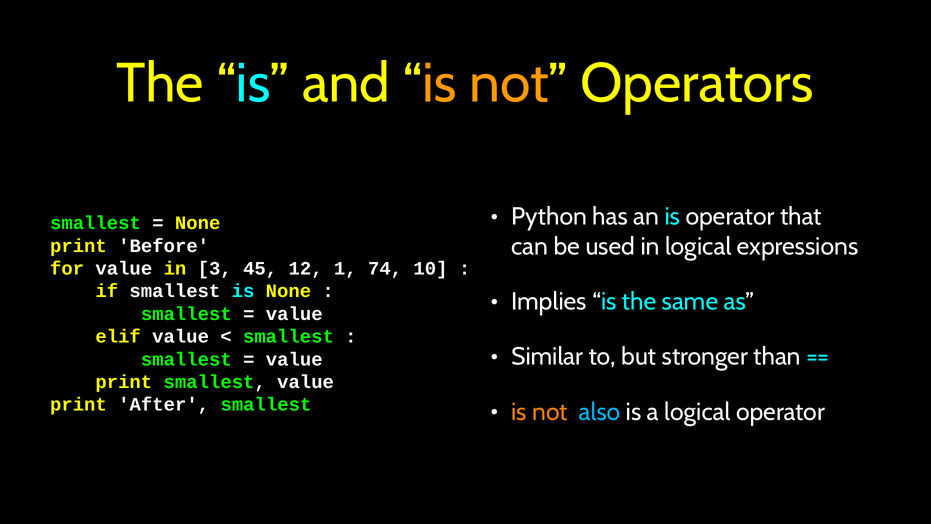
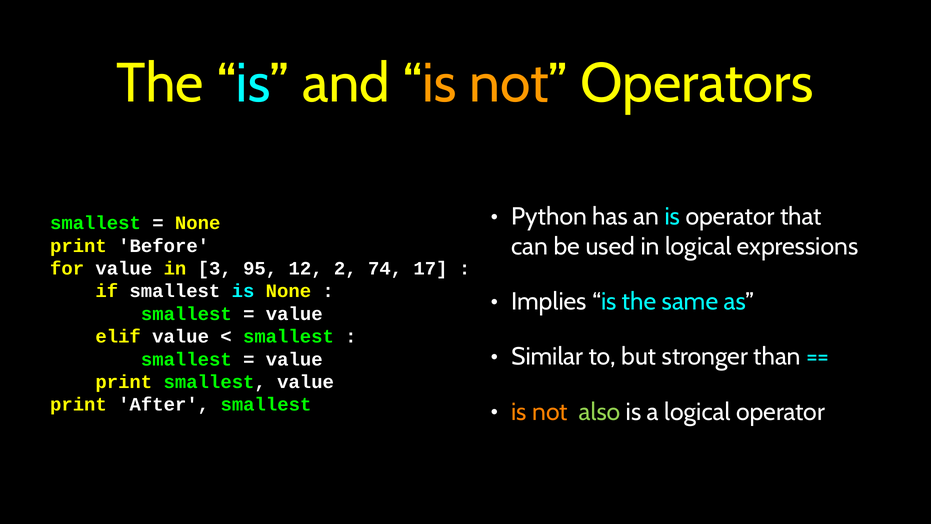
45: 45 -> 95 (260, 268)
1: 1 -> 2 (345, 268)
10: 10 -> 17 (430, 268)
also colour: light blue -> light green (600, 412)
